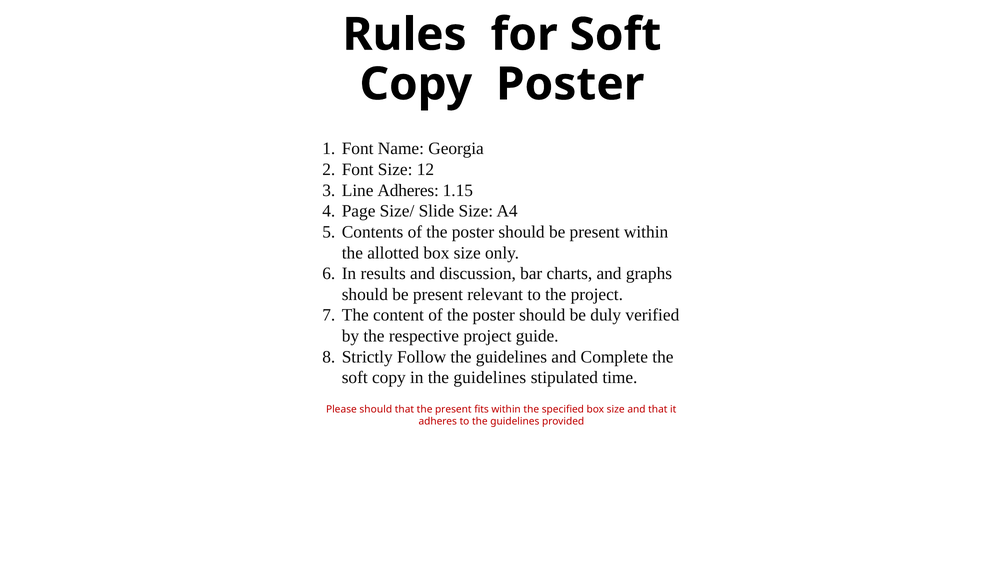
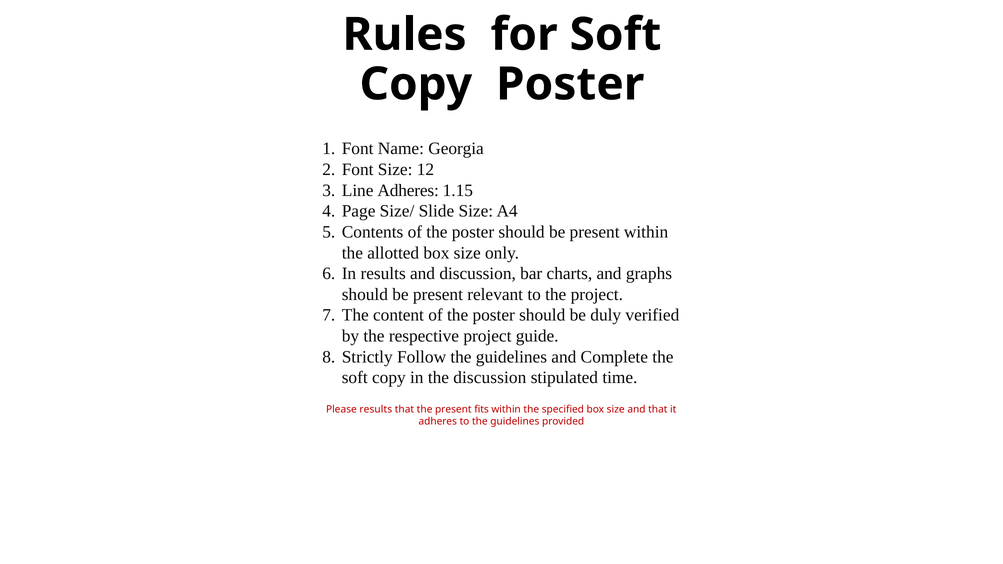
in the guidelines: guidelines -> discussion (490, 378)
Please should: should -> results (376, 409)
